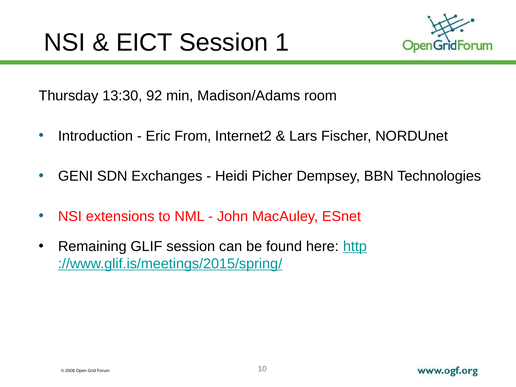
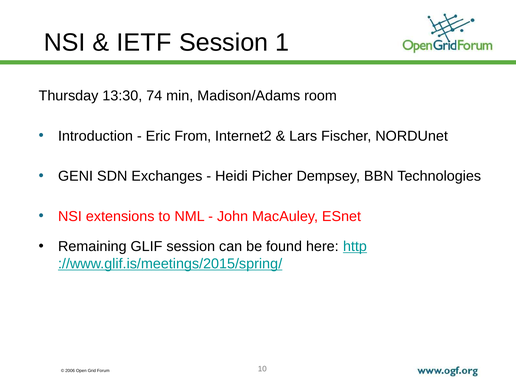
EICT: EICT -> IETF (144, 43)
92: 92 -> 74 (154, 96)
